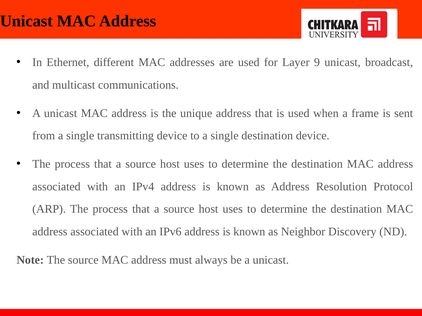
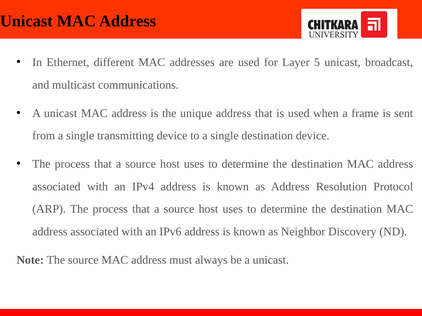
9: 9 -> 5 (317, 63)
